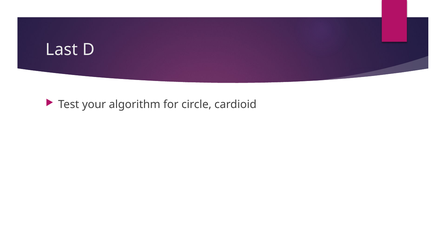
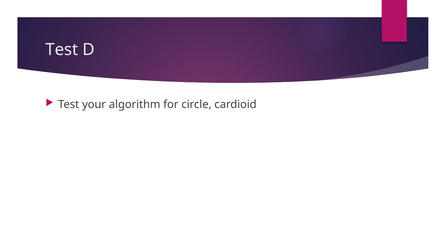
Last: Last -> Test (62, 50)
